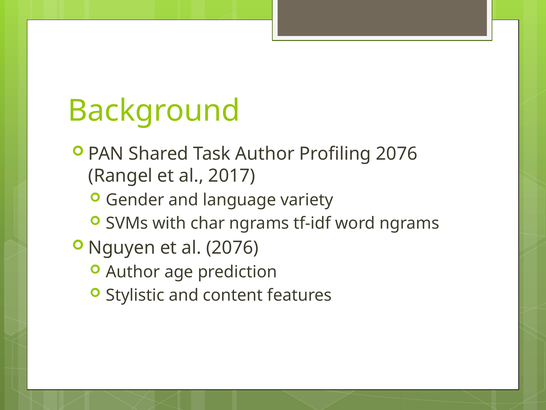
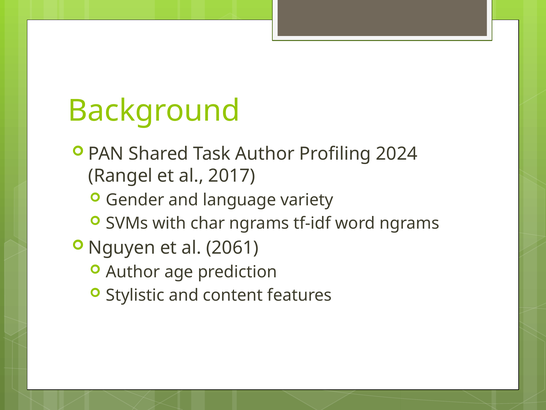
Profiling 2076: 2076 -> 2024 (397, 154)
al 2076: 2076 -> 2061 (232, 248)
